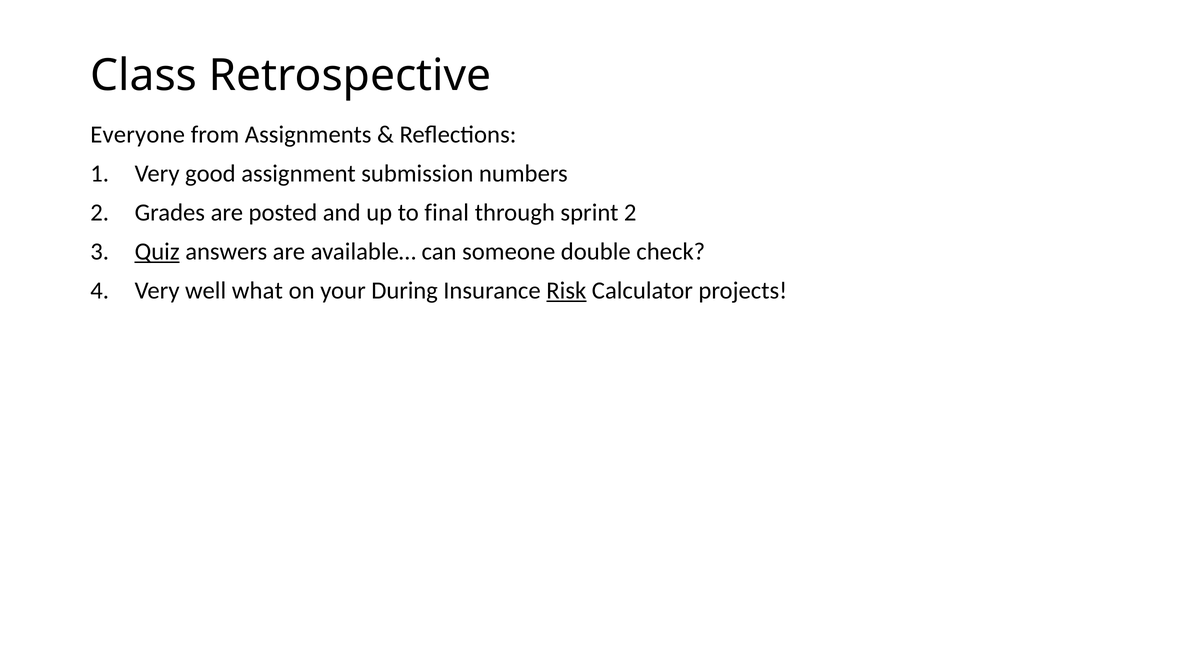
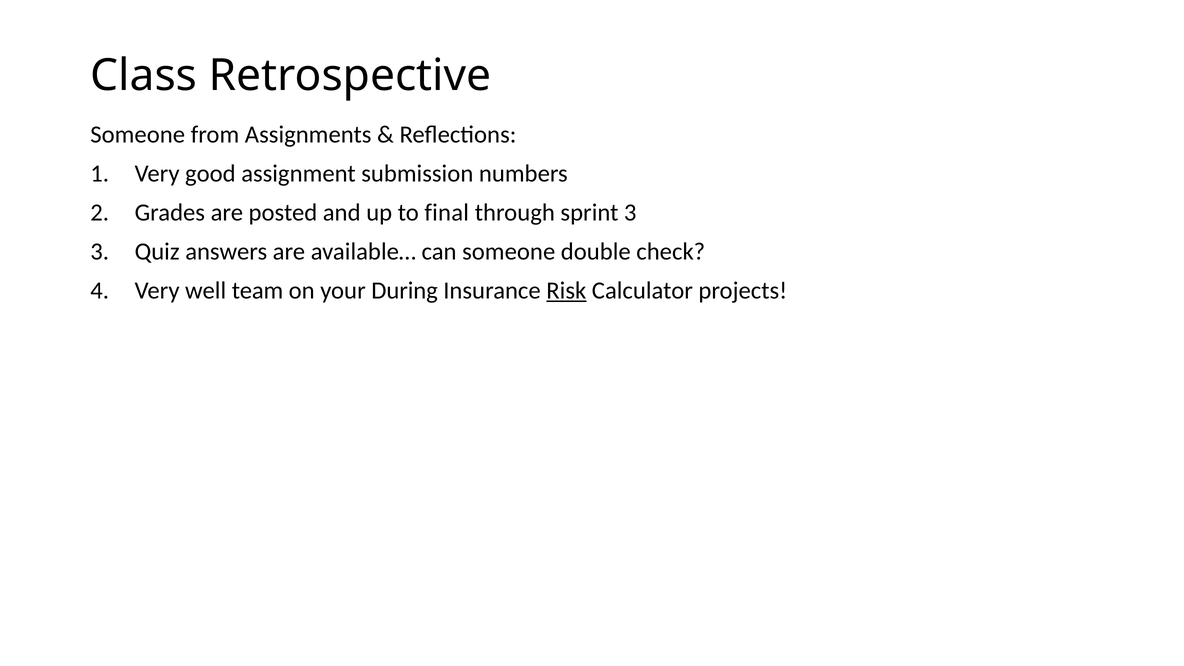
Everyone: Everyone -> Someone (138, 134)
sprint 2: 2 -> 3 (630, 212)
Quiz underline: present -> none (157, 252)
what: what -> team (258, 291)
